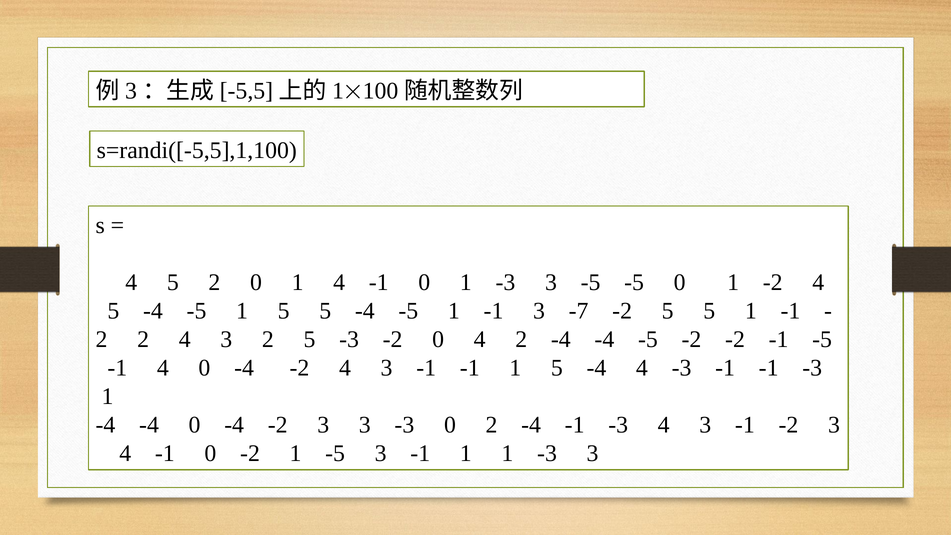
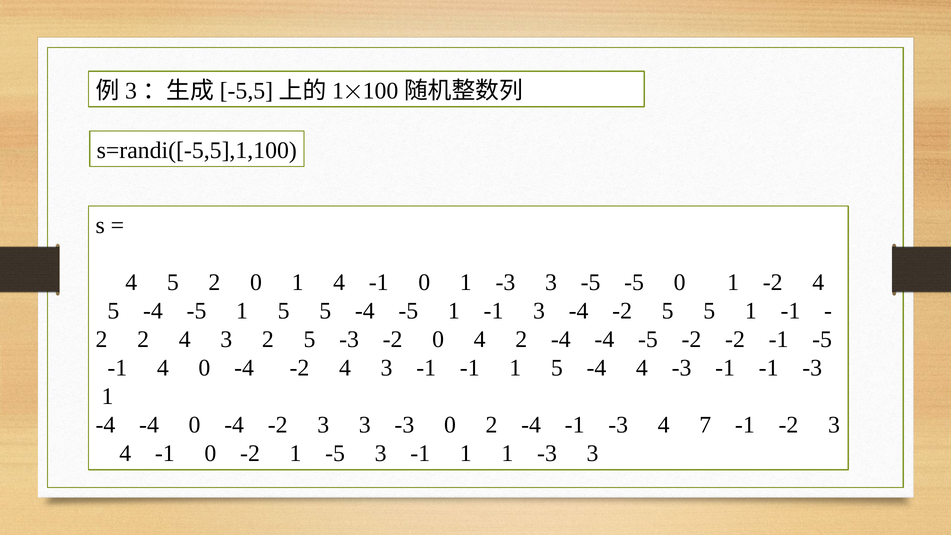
3 -7: -7 -> -4 (579, 311)
-3 4 3: 3 -> 7 (705, 425)
